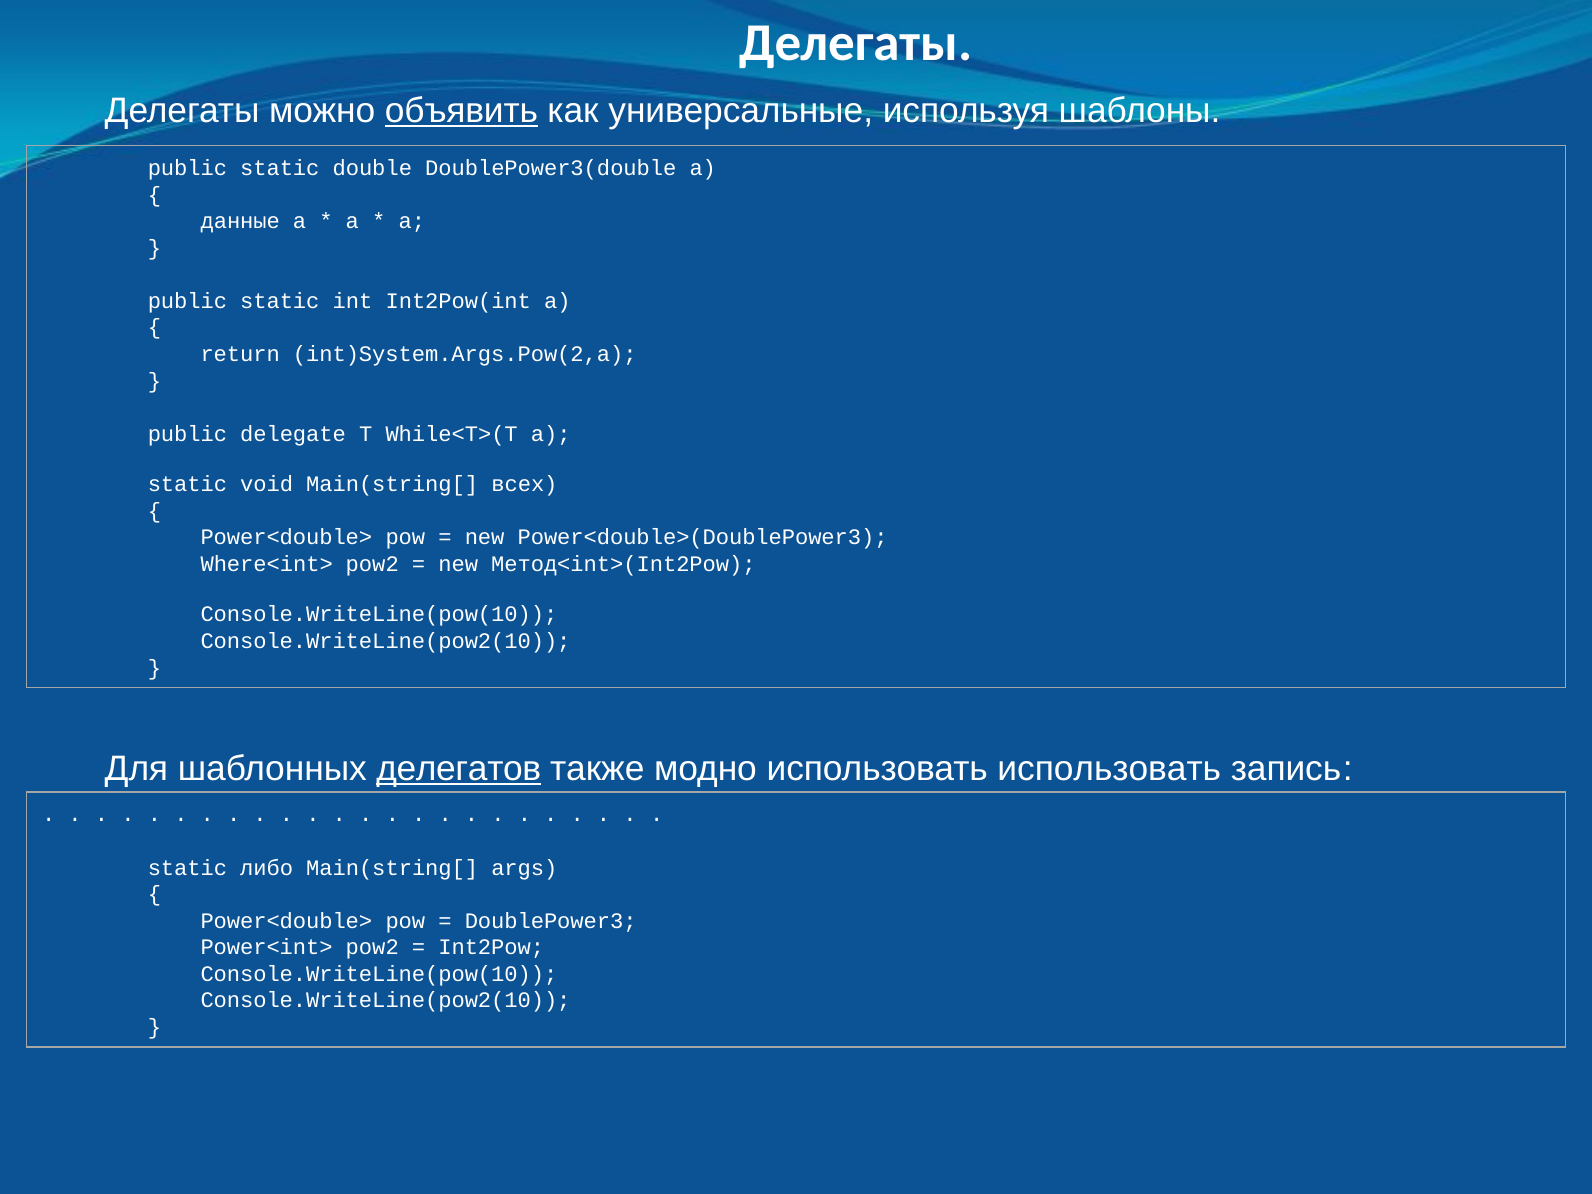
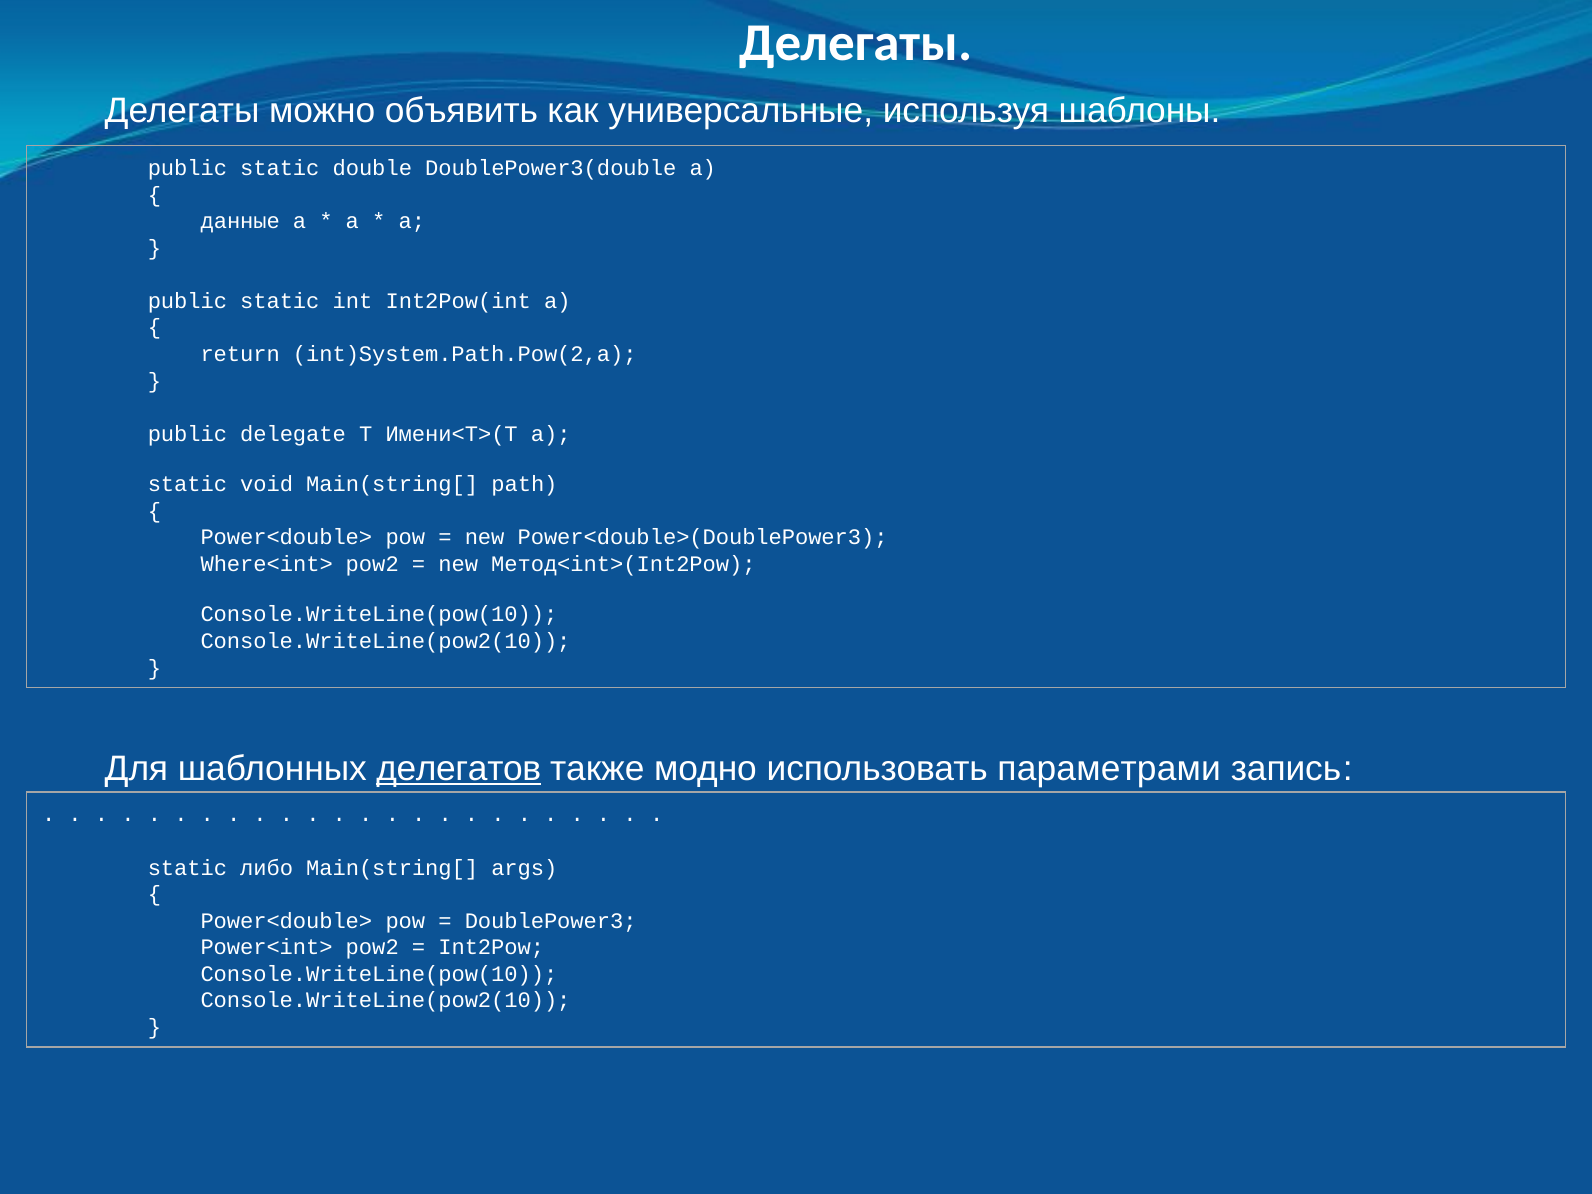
объявить underline: present -> none (461, 111)
int)System.Args.Pow(2,a: int)System.Args.Pow(2,a -> int)System.Path.Pow(2,a (465, 354)
While<T>(T: While<T>(T -> Имени<T>(T (452, 434)
всех: всех -> path (524, 484)
использовать использовать: использовать -> параметрами (1109, 769)
